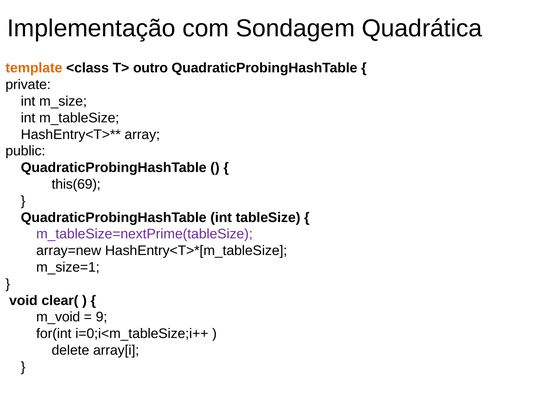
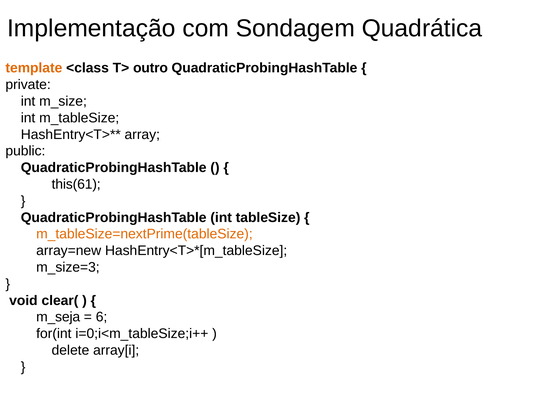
this(69: this(69 -> this(61 (76, 184)
m_tableSize=nextPrime(tableSize colour: purple -> orange (144, 234)
m_size=1: m_size=1 -> m_size=3 (68, 268)
m_void: m_void -> m_seja (58, 317)
9: 9 -> 6 (102, 317)
